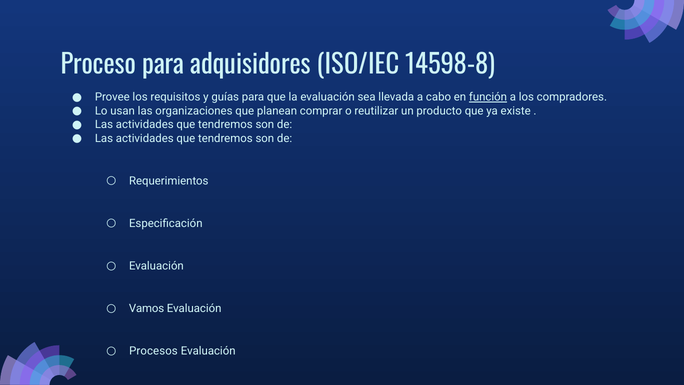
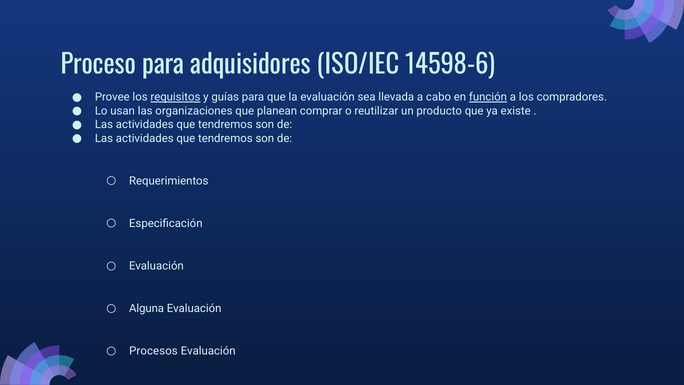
14598-8: 14598-8 -> 14598-6 (450, 65)
requisitos underline: none -> present (175, 97)
Vamos: Vamos -> Alguna (147, 308)
